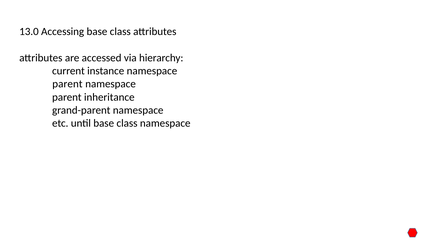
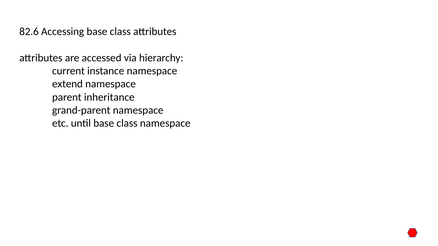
13.0: 13.0 -> 82.6 (29, 32)
parent: parent -> extend (67, 84)
